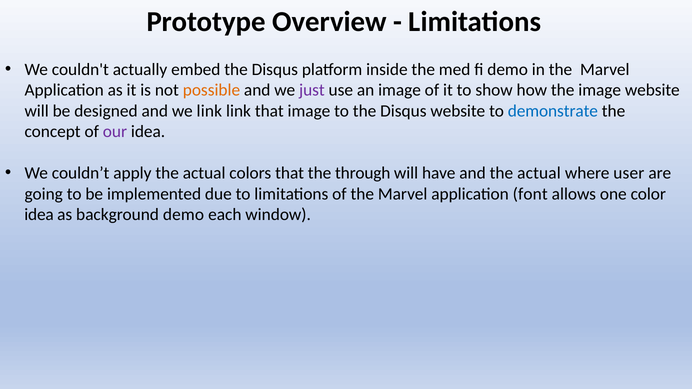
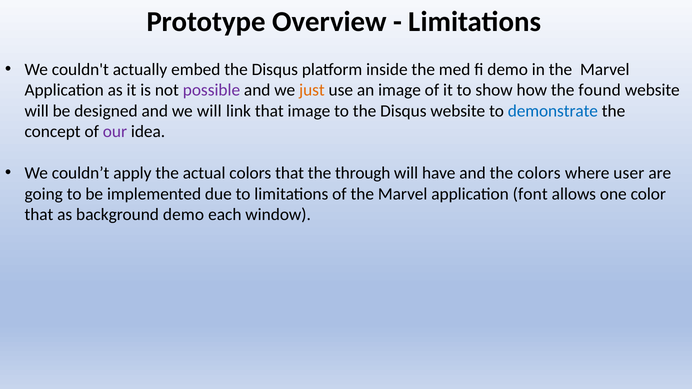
possible colour: orange -> purple (211, 90)
just colour: purple -> orange (312, 90)
the image: image -> found (600, 90)
we link: link -> will (209, 111)
and the actual: actual -> colors (539, 173)
idea: idea -> that (39, 215)
